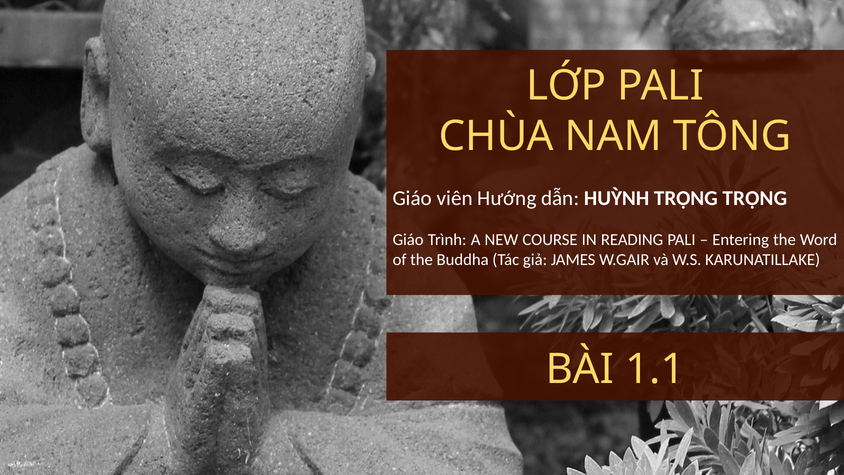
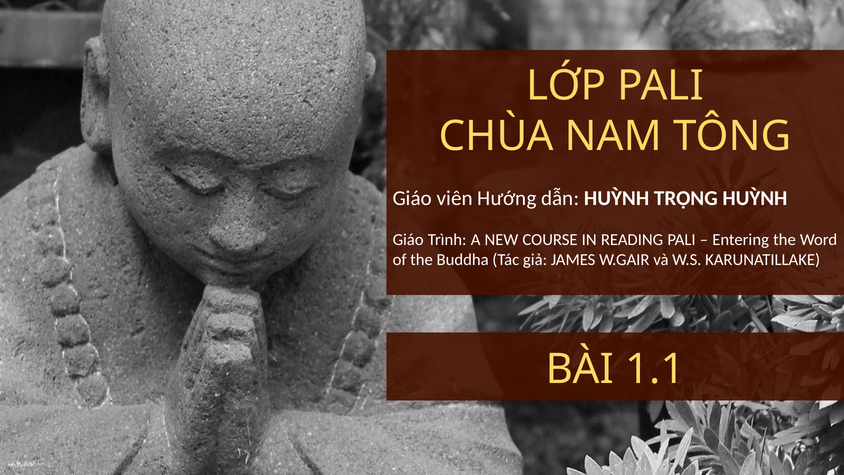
TRỌNG TRỌNG: TRỌNG -> HUỲNH (755, 198)
